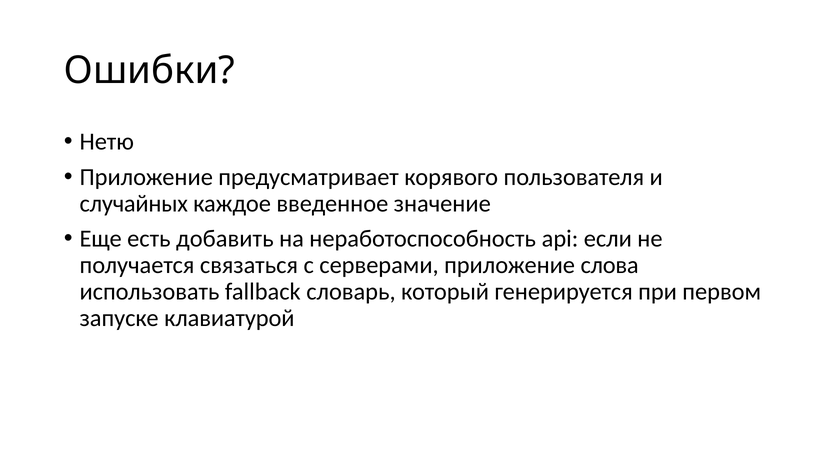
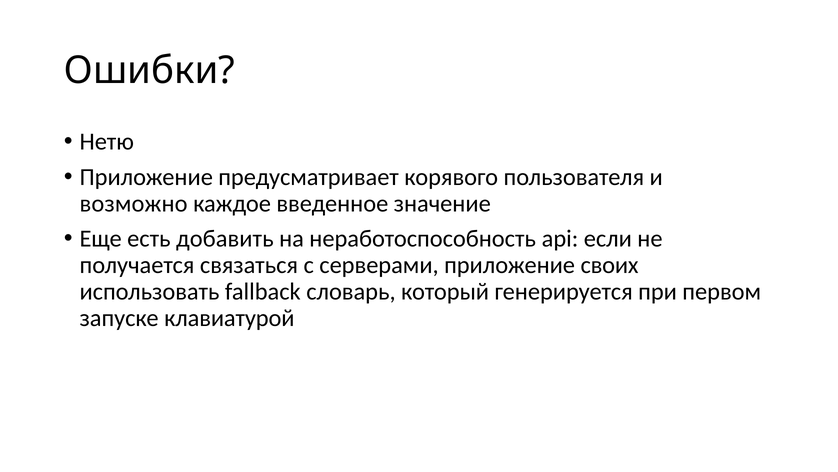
случайных: случайных -> возможно (134, 203)
слова: слова -> своих (610, 265)
